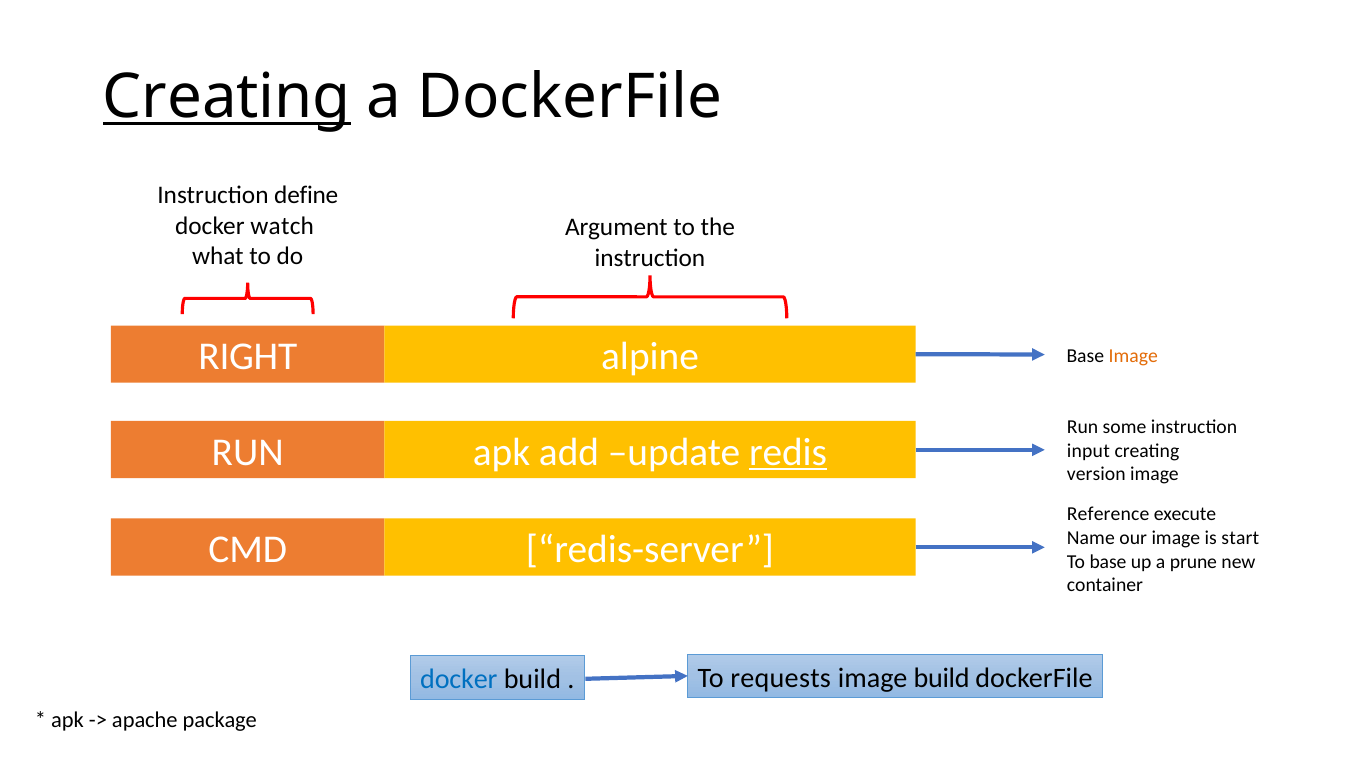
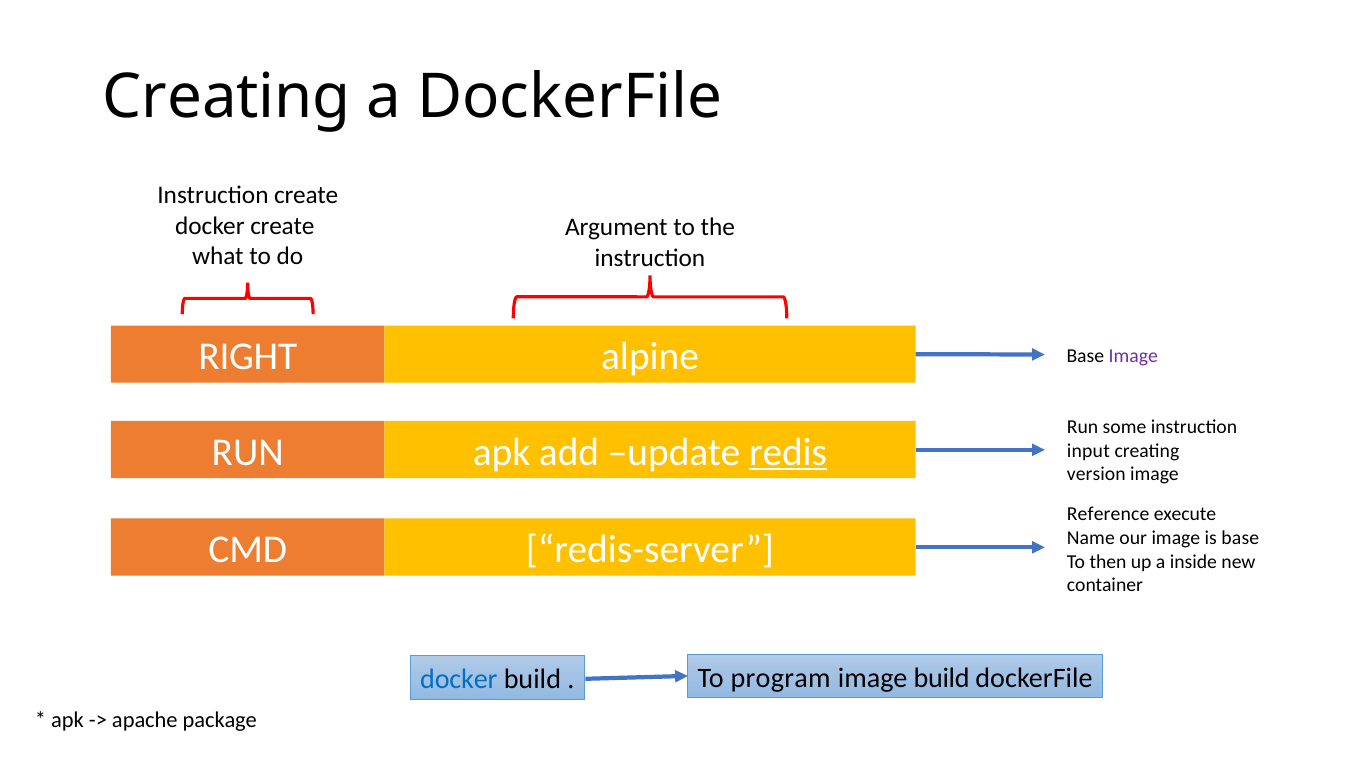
Creating underline: present -> none (227, 97)
Instruction define: define -> create (306, 196)
docker watch: watch -> create (282, 226)
Image colour: orange -> purple (1133, 356)
is start: start -> base (1240, 538)
To base: base -> then (1108, 562)
prune: prune -> inside (1193, 562)
requests: requests -> program (781, 678)
